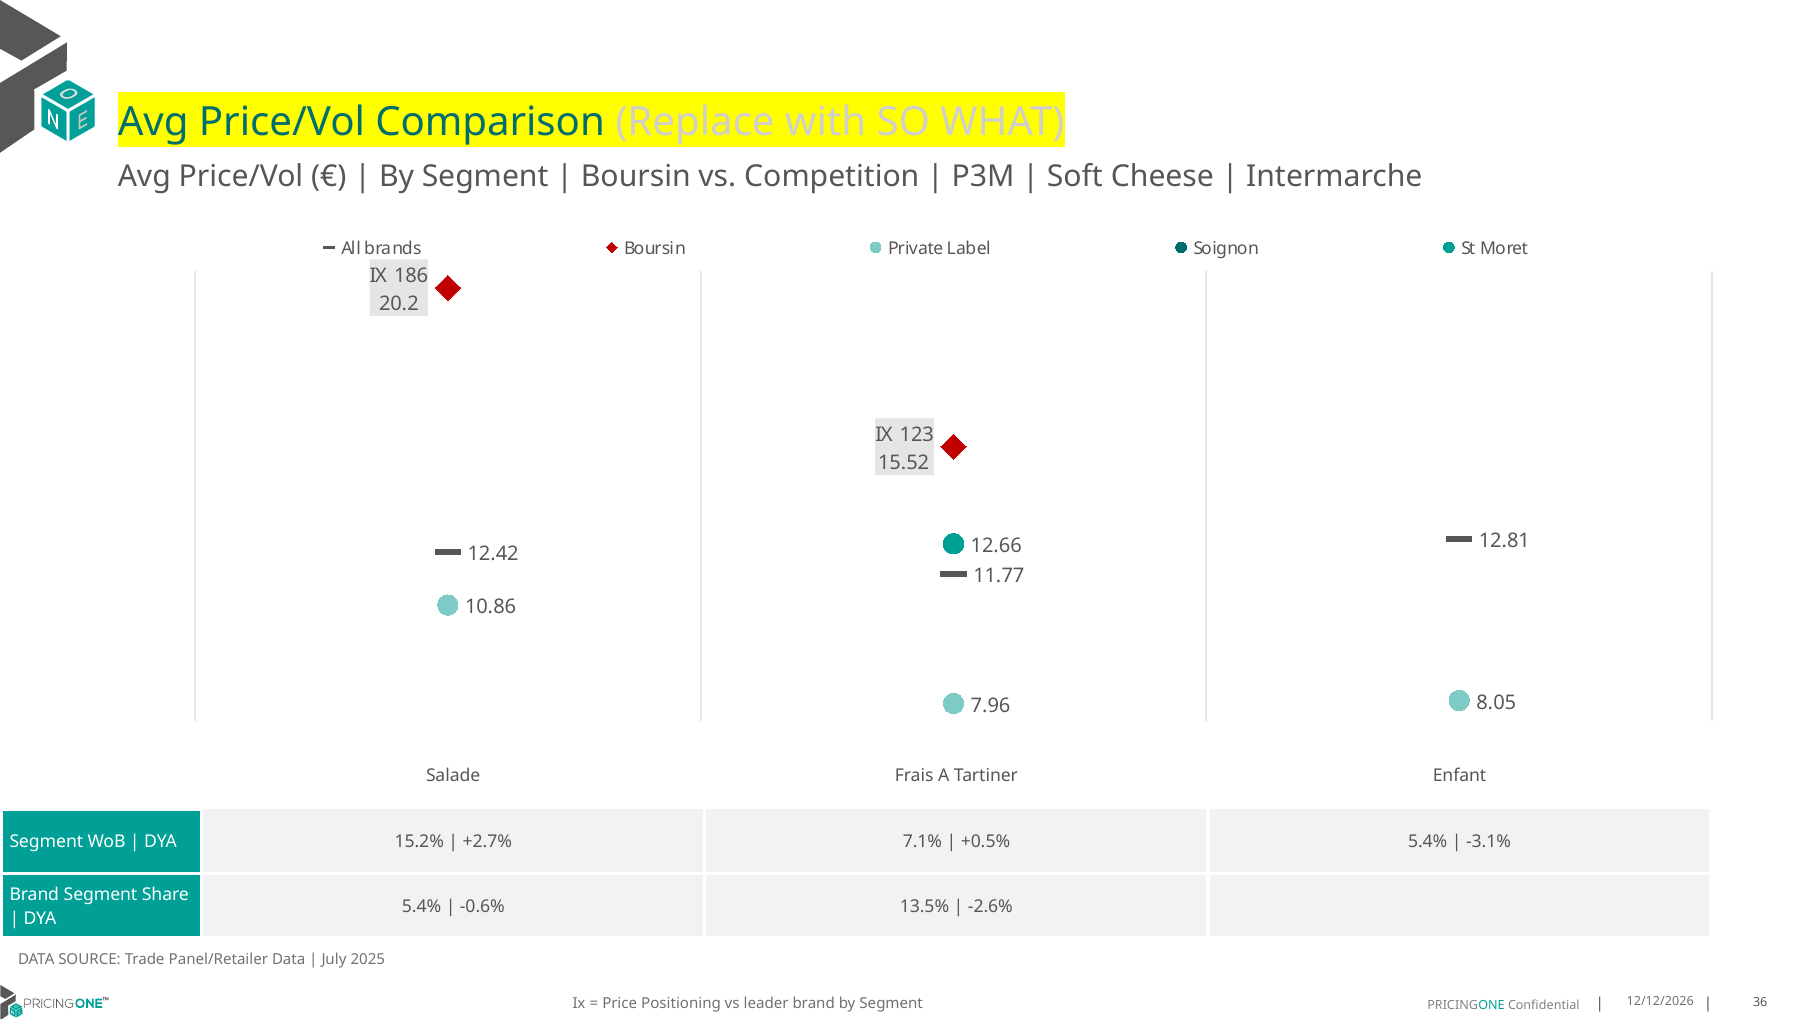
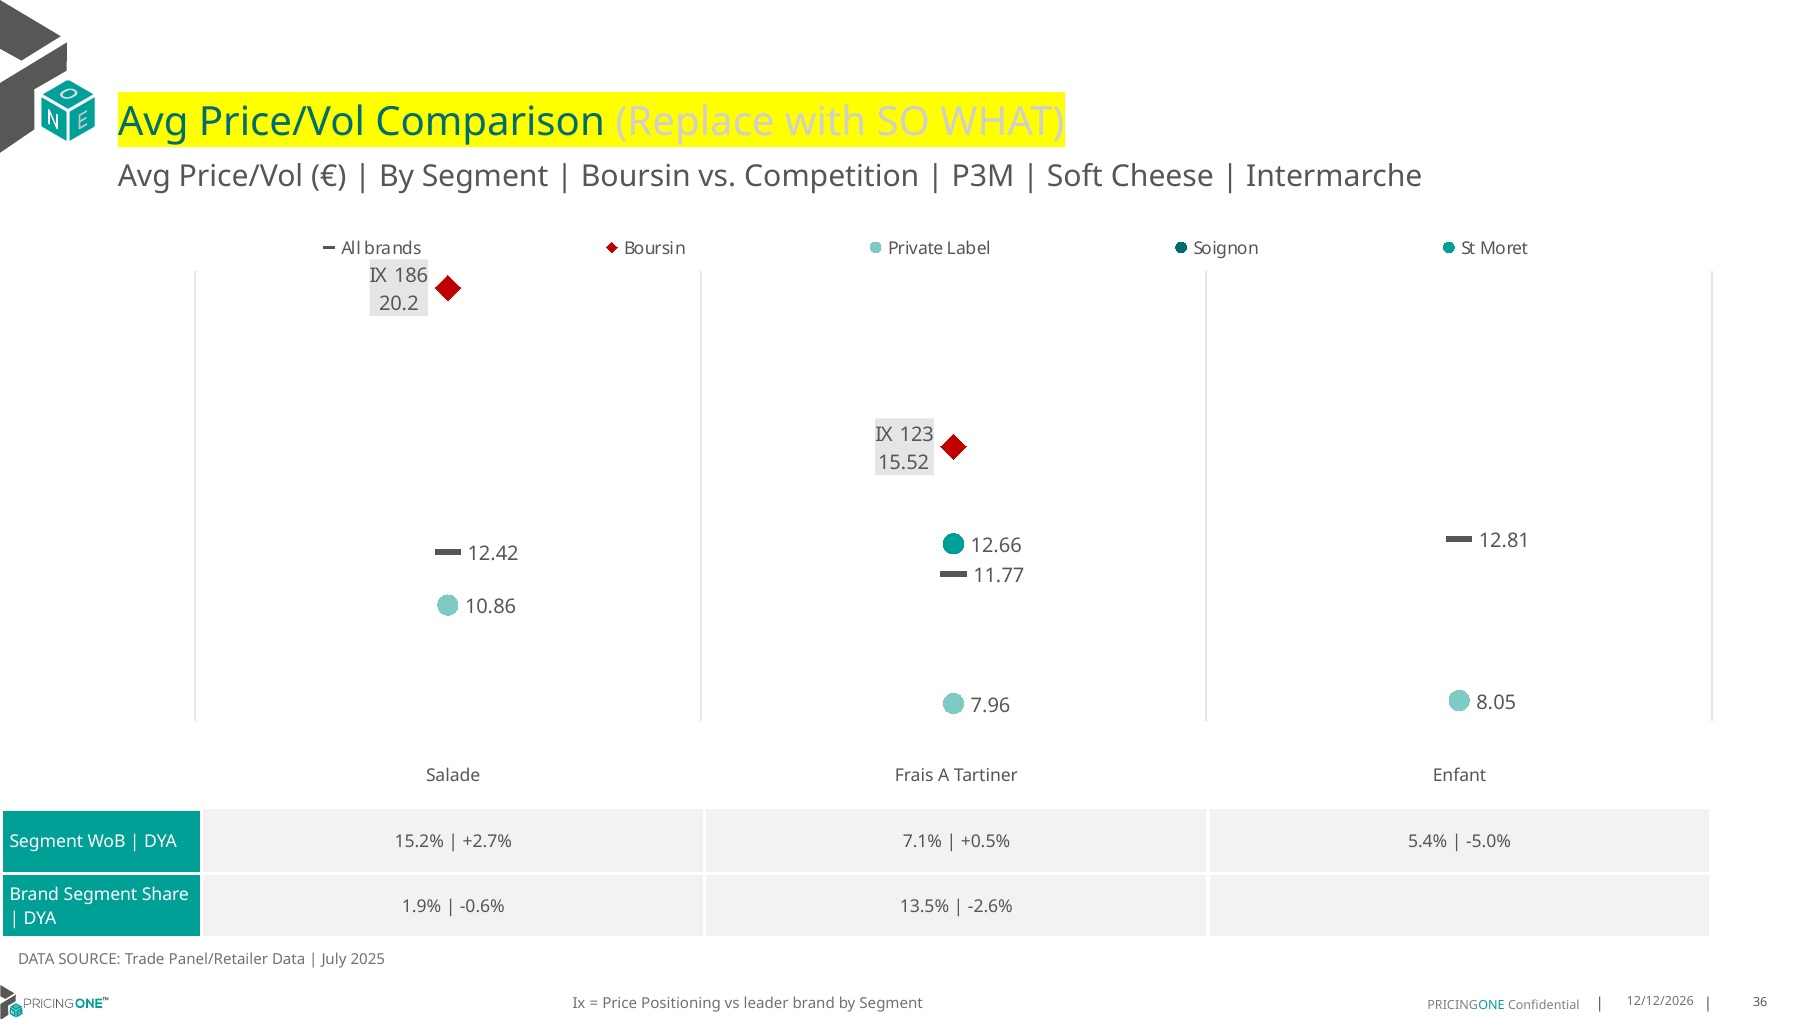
-3.1%: -3.1% -> -5.0% (1489, 842)
5.4%: 5.4% -> 1.9% (422, 907)
